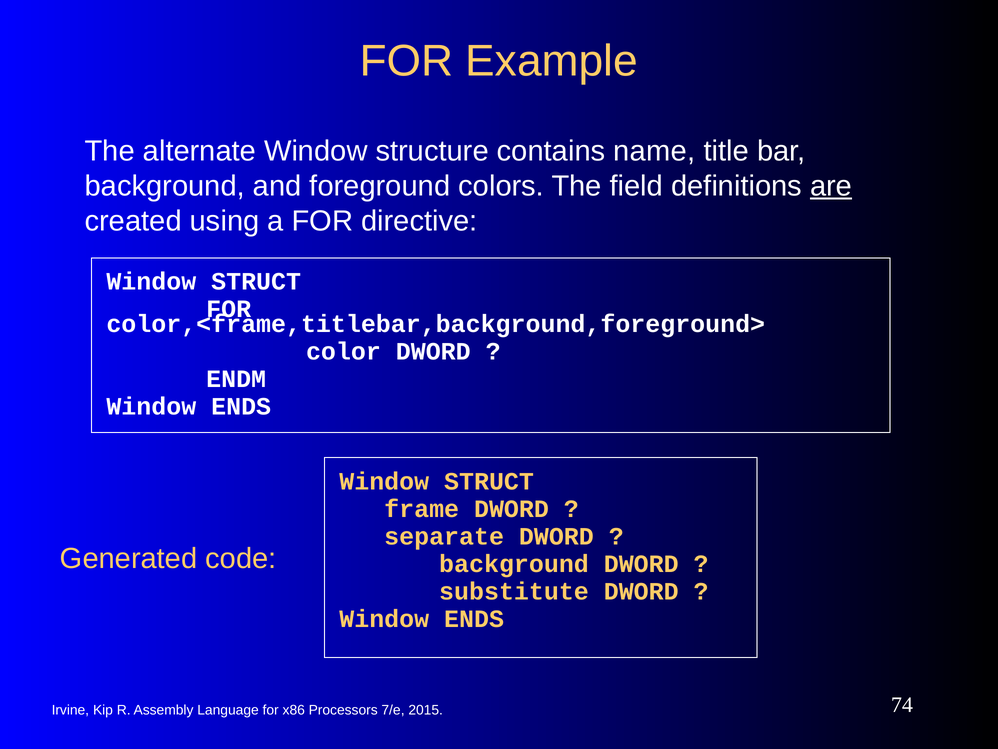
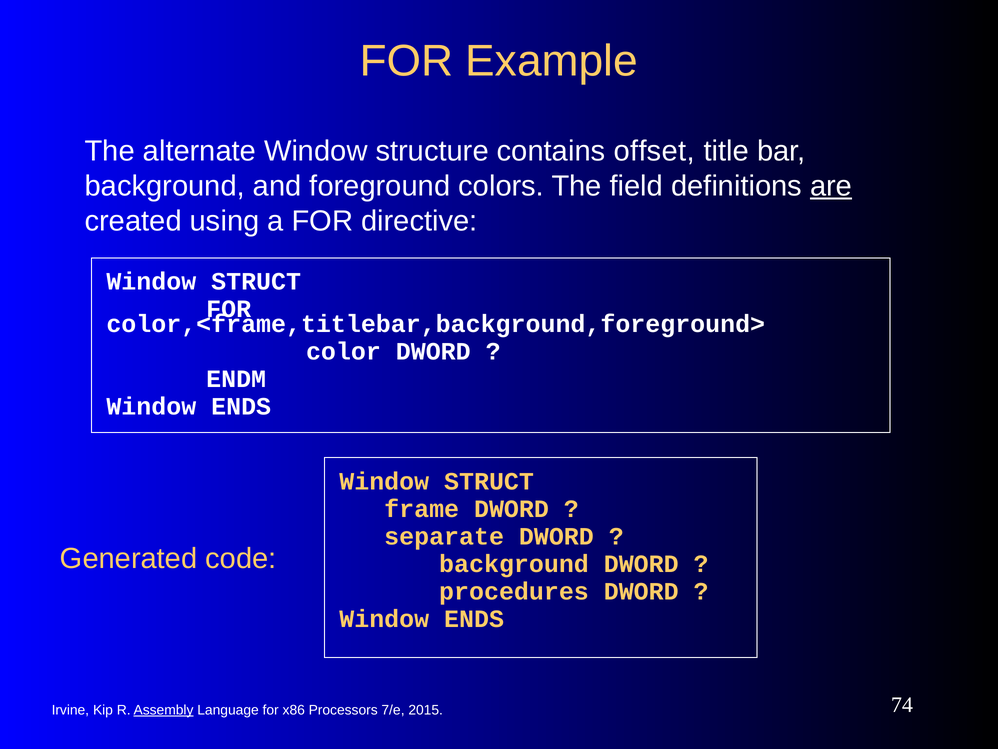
name: name -> offset (654, 151)
substitute: substitute -> procedures (514, 591)
Assembly underline: none -> present (164, 710)
